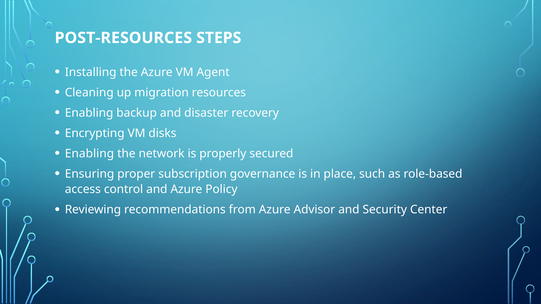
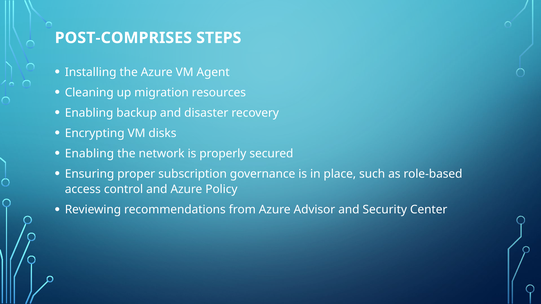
POST-RESOURCES: POST-RESOURCES -> POST-COMPRISES (123, 38)
